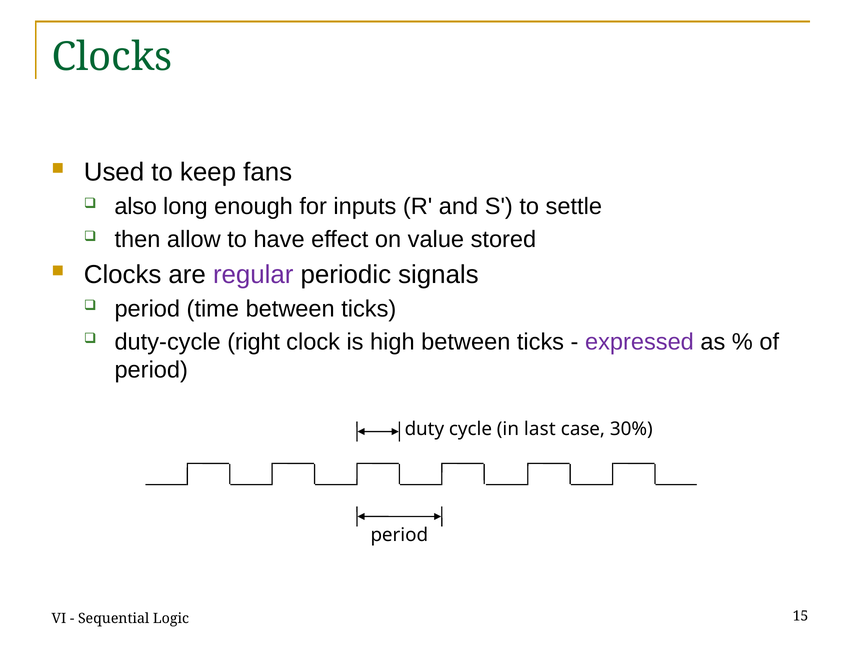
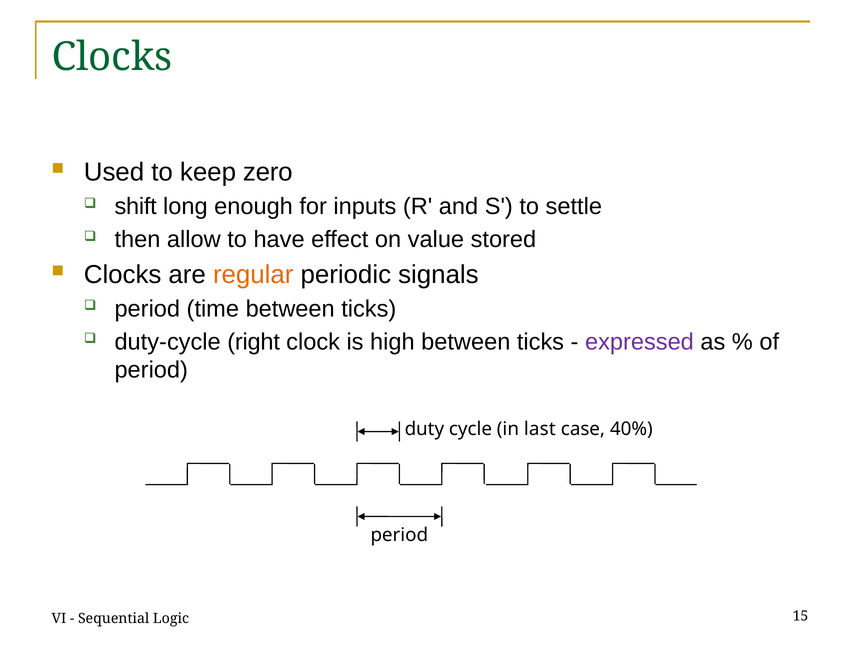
fans: fans -> zero (268, 172)
also: also -> shift (136, 206)
regular colour: purple -> orange (253, 274)
30%: 30% -> 40% (631, 428)
